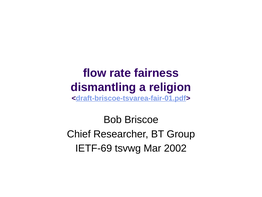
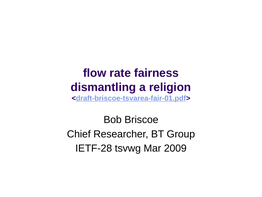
IETF-69: IETF-69 -> IETF-28 (94, 148)
2002: 2002 -> 2009 (175, 148)
